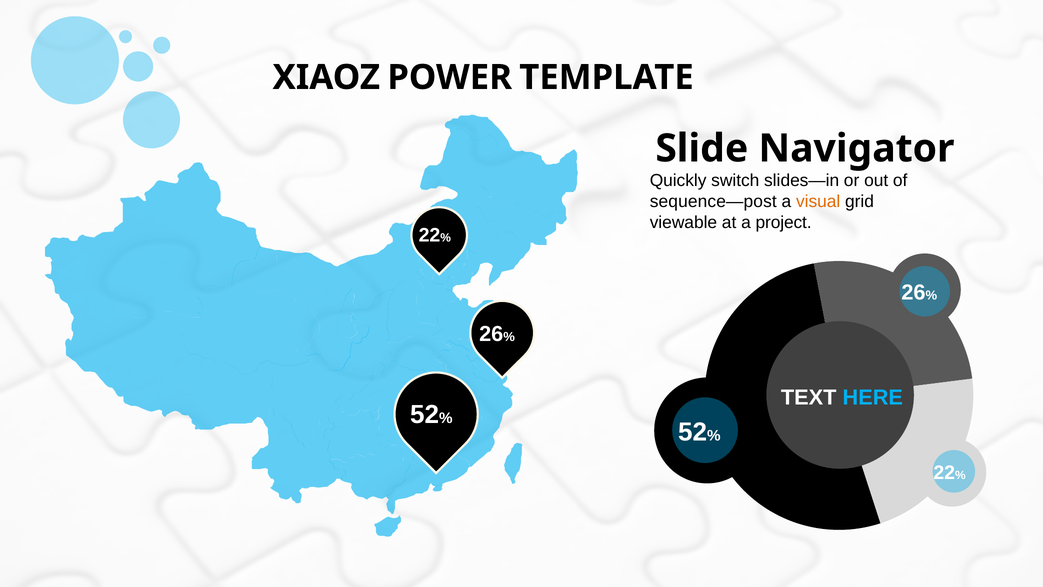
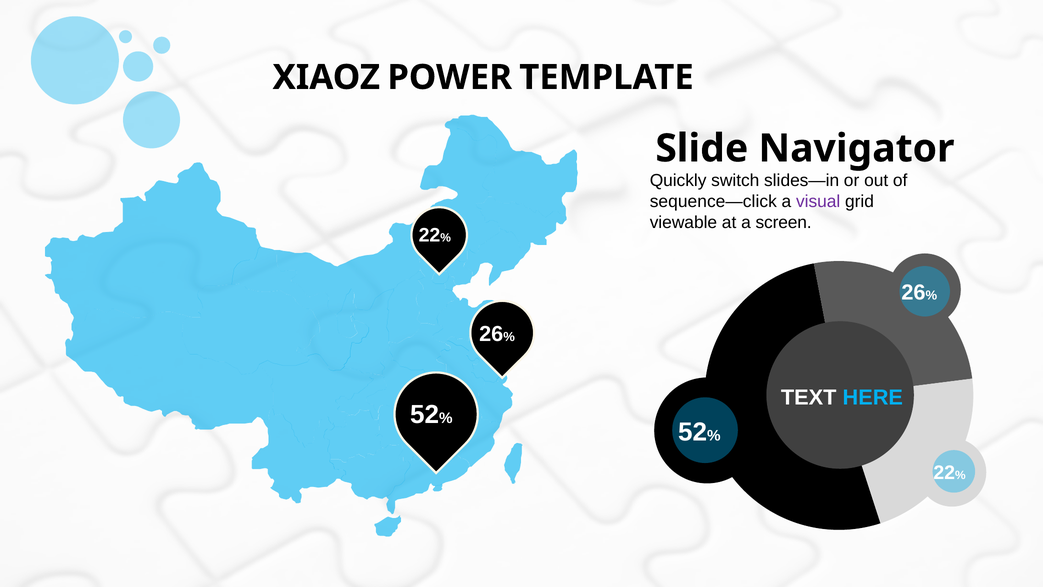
sequence—post: sequence—post -> sequence—click (713, 202)
visual colour: orange -> purple (818, 202)
project: project -> screen (784, 222)
